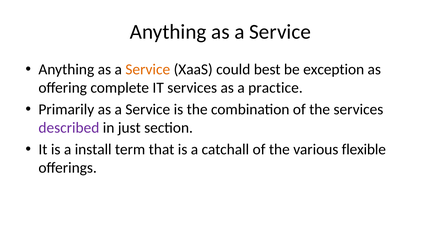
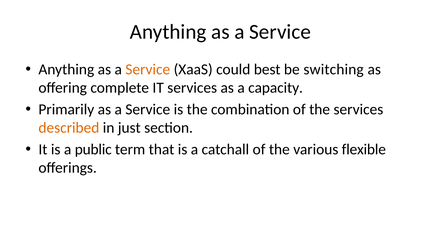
exception: exception -> switching (334, 69)
practice: practice -> capacity (276, 88)
described colour: purple -> orange (69, 128)
install: install -> public (93, 149)
